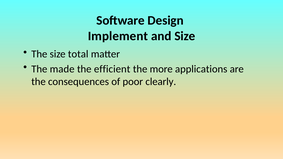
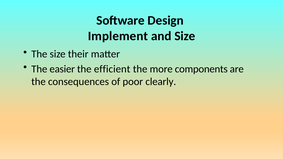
total: total -> their (78, 54)
made: made -> easier (62, 69)
applications: applications -> components (201, 69)
